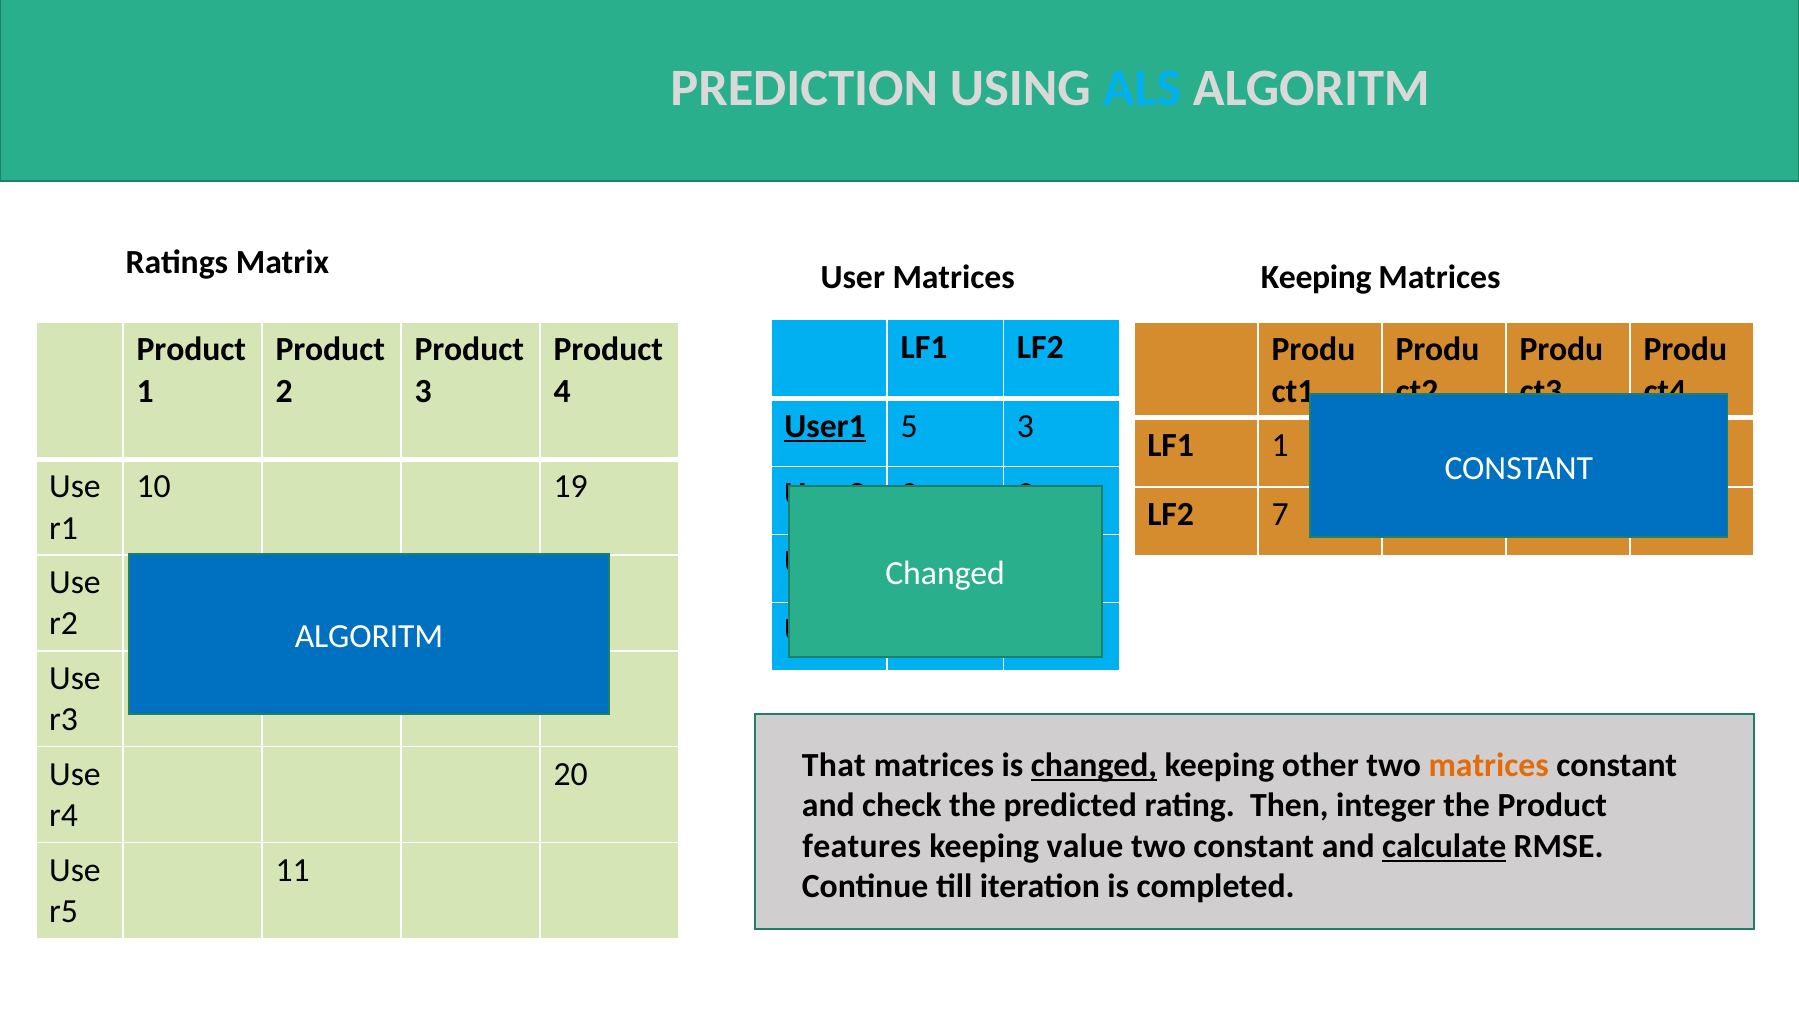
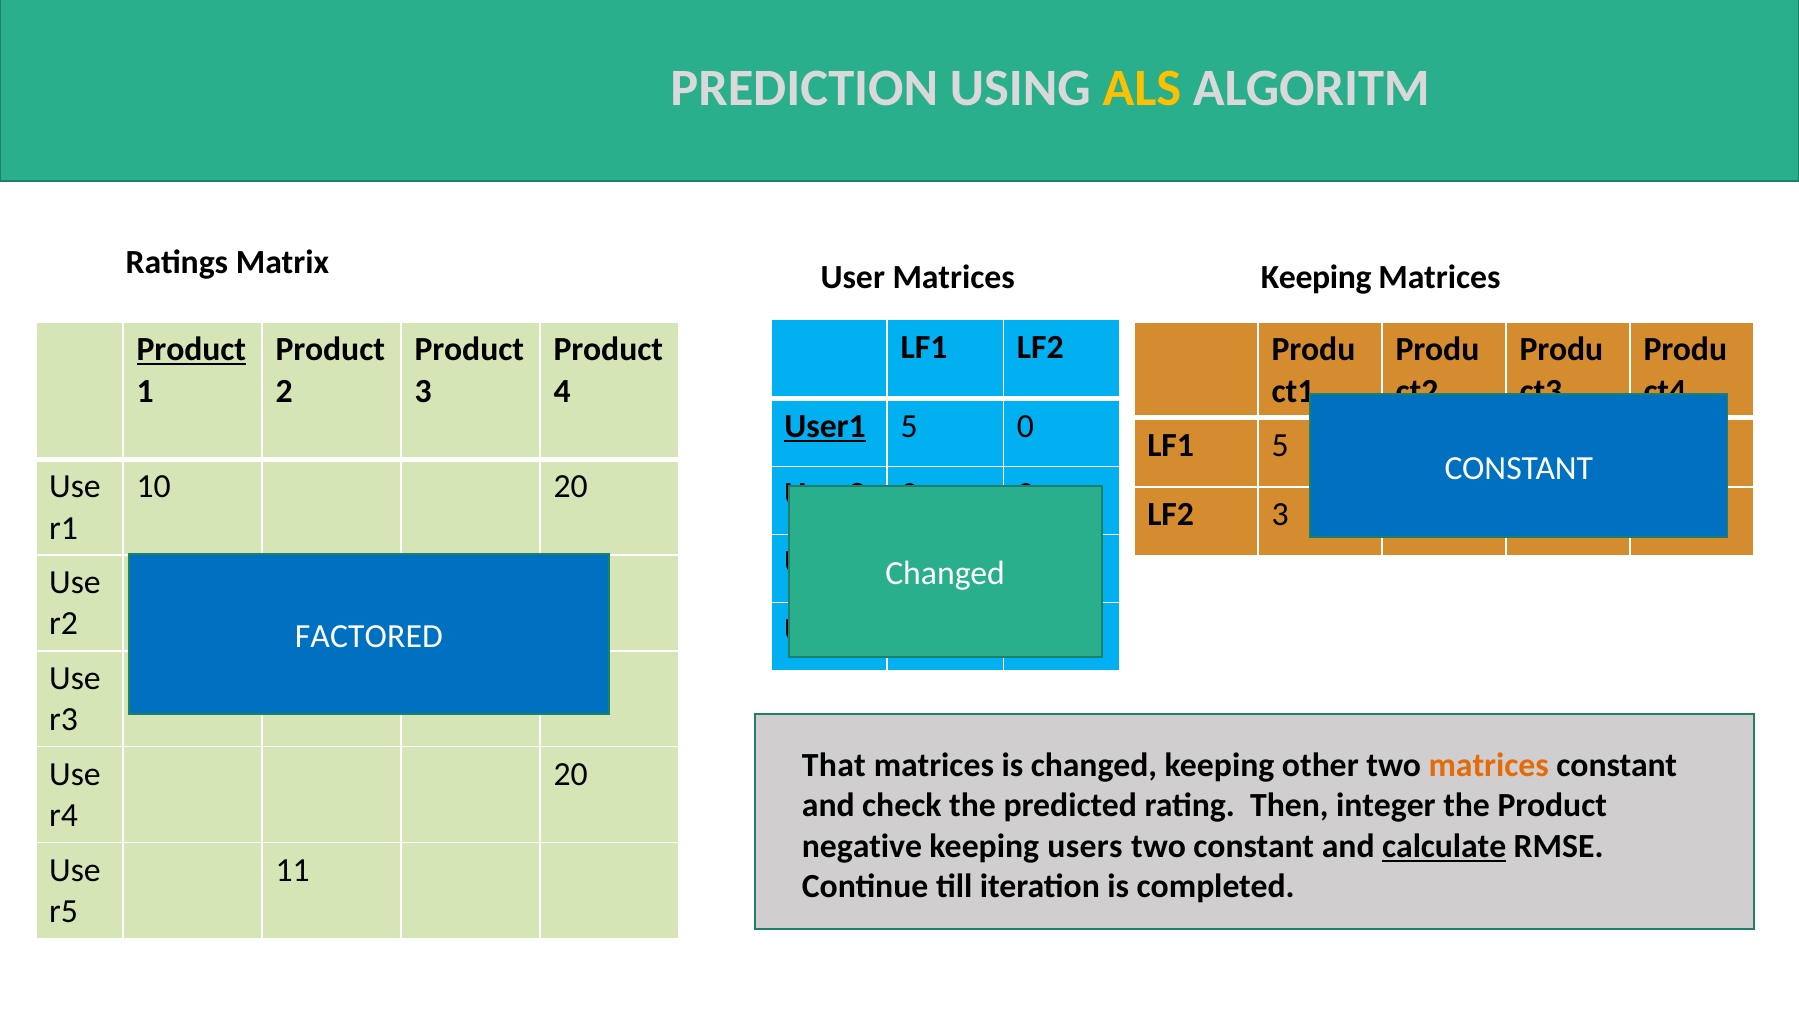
ALS colour: light blue -> yellow (1142, 88)
Product underline: none -> present (191, 350)
5 3: 3 -> 0 (1025, 426)
LF1 1: 1 -> 5 (1280, 446)
10 19: 19 -> 20 (571, 487)
LF2 7: 7 -> 3 (1280, 515)
ALGORITM: ALGORITM -> FACTORED (369, 636)
changed underline: present -> none (1094, 765)
features: features -> negative (862, 846)
value: value -> users (1085, 846)
